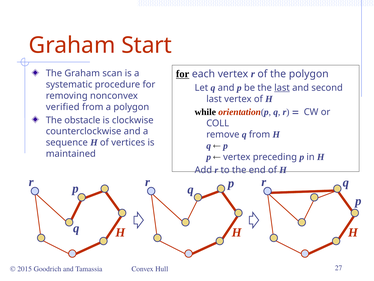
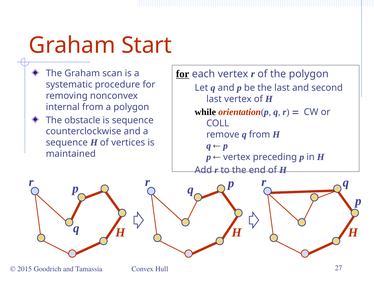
last underline: present -> none (282, 88)
verified: verified -> internal (63, 107)
is clockwise: clockwise -> sequence (133, 120)
